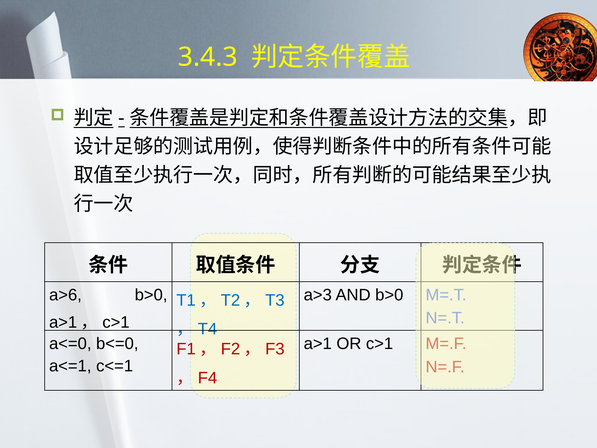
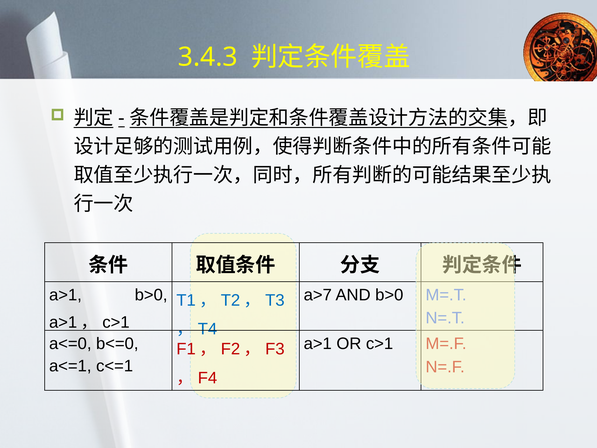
a>6: a>6 -> a>1 (65, 295)
a>3: a>3 -> a>7 (318, 295)
